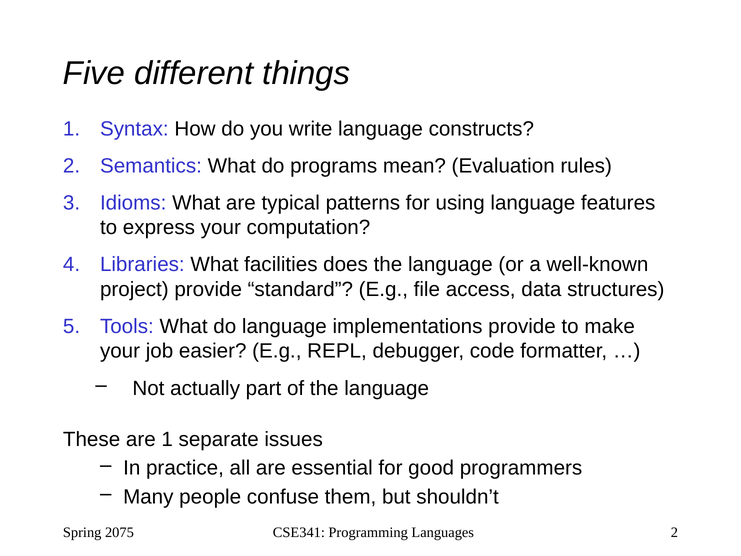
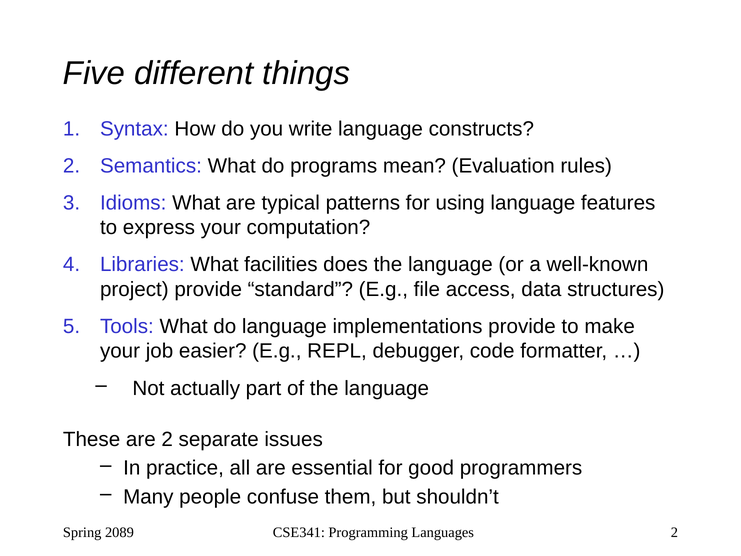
are 1: 1 -> 2 (167, 439)
2075: 2075 -> 2089 (119, 532)
